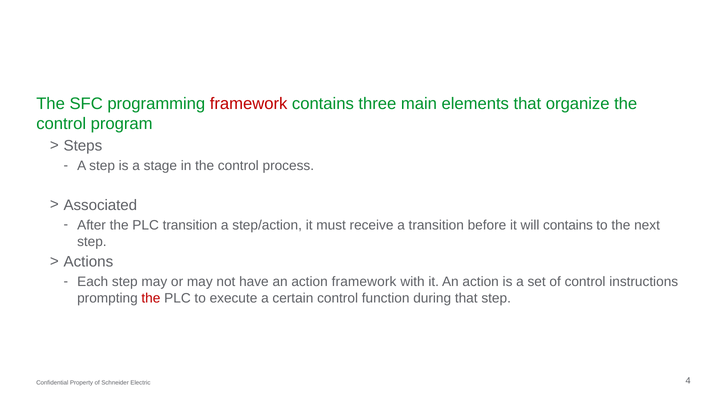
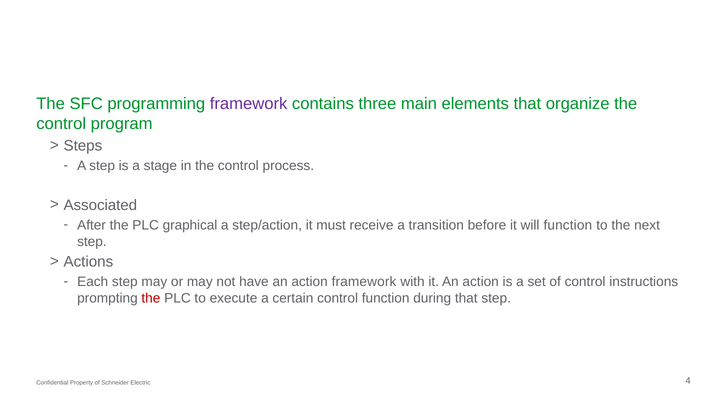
framework colour: red -> purple (249, 104)
PLC transition: transition -> graphical (190, 225)
will contains: contains -> function (568, 225)
